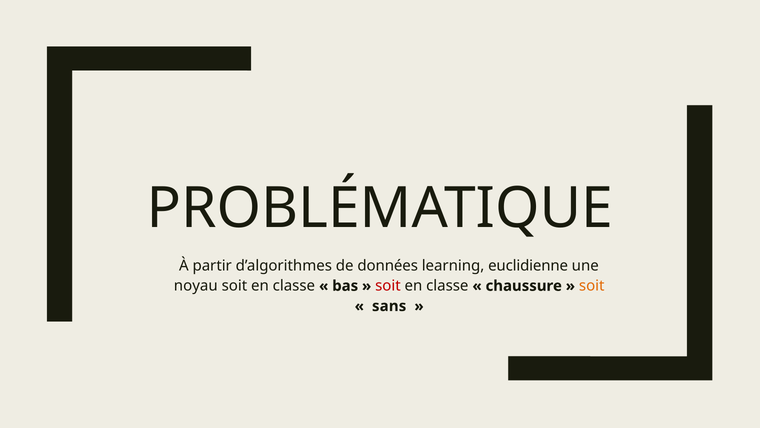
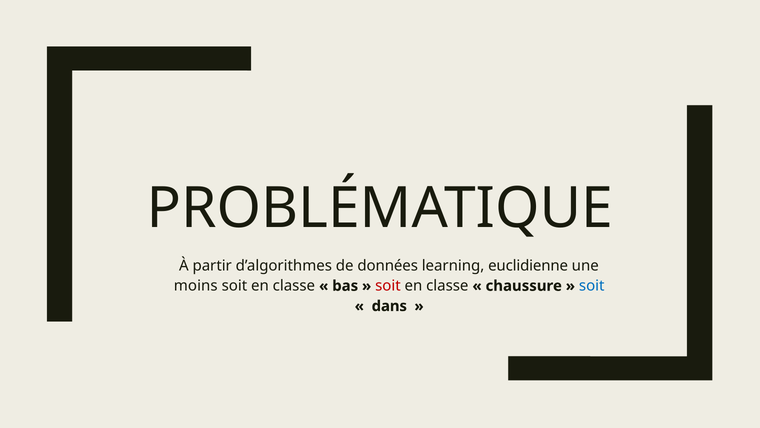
noyau: noyau -> moins (196, 286)
soit colour: orange -> blue (592, 286)
sans: sans -> dans (389, 306)
